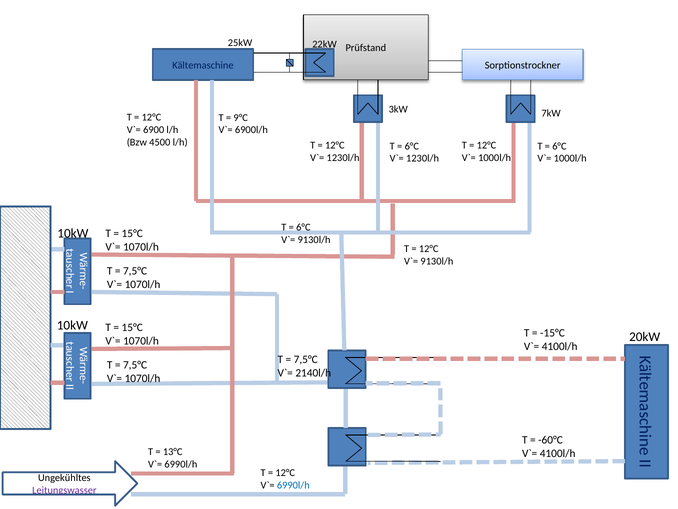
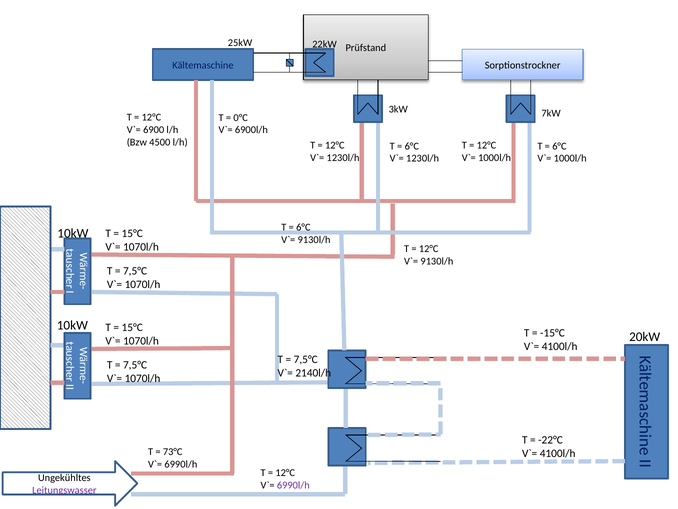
9°C: 9°C -> 0°C (241, 118)
-60°C: -60°C -> -22°C (550, 439)
13°C: 13°C -> 73°C (173, 451)
6990l/h colour: blue -> purple (293, 485)
